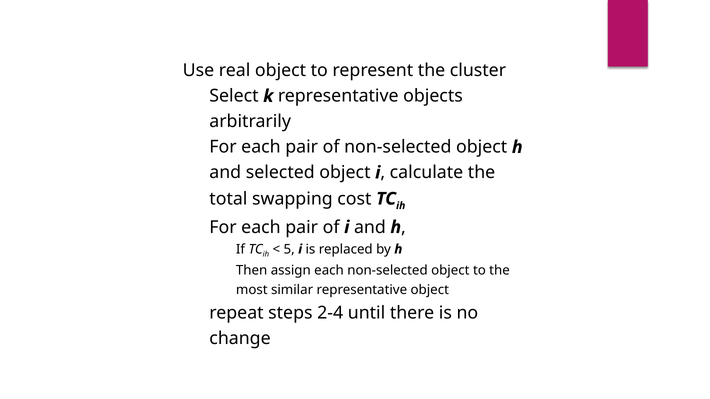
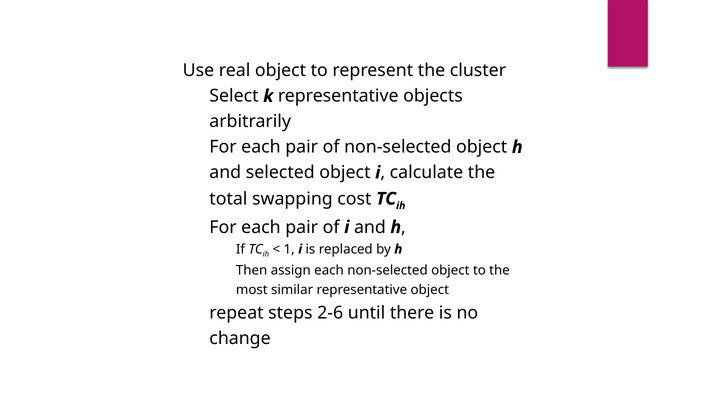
5: 5 -> 1 (289, 249)
2-4: 2-4 -> 2-6 (330, 313)
